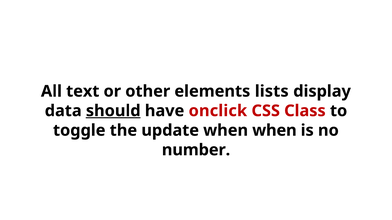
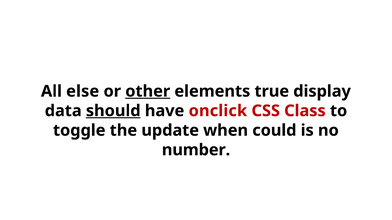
text: text -> else (83, 91)
other underline: none -> present (148, 91)
lists: lists -> true (272, 91)
when when: when -> could (274, 131)
